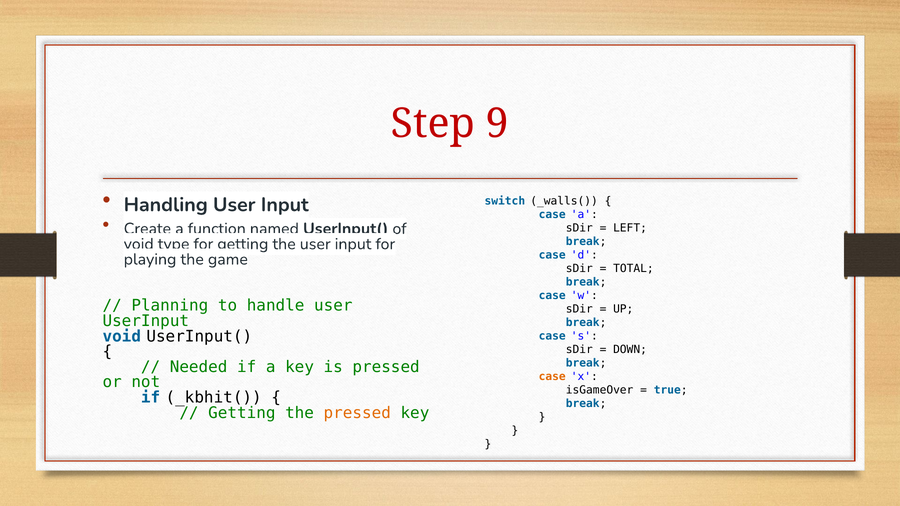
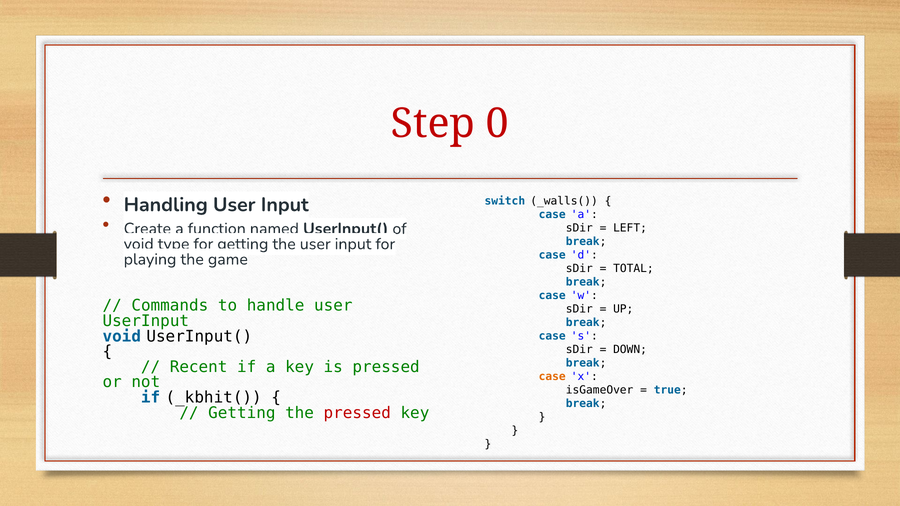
9: 9 -> 0 (497, 123)
Planning: Planning -> Commands (170, 306)
Needed: Needed -> Recent (199, 367)
pressed colour: orange -> red (357, 413)
